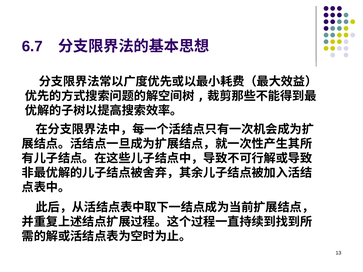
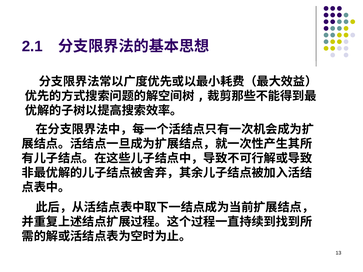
6.7: 6.7 -> 2.1 (32, 46)
